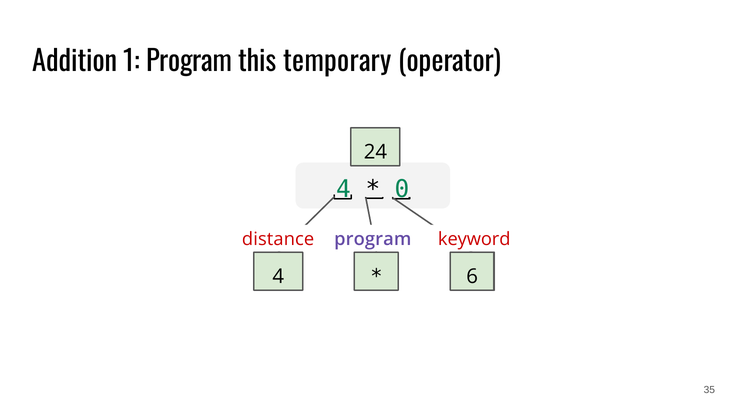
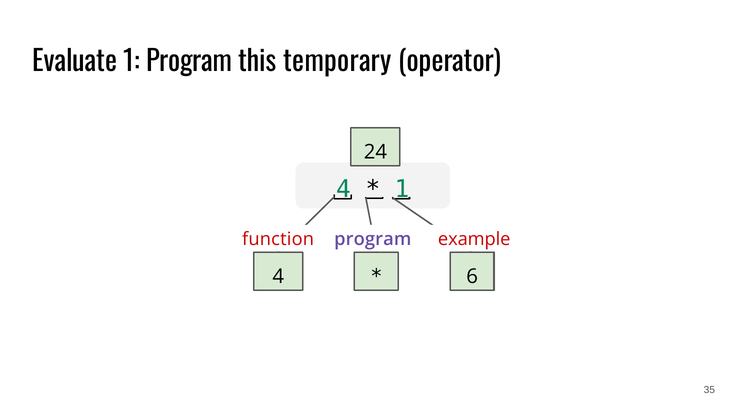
Addition: Addition -> Evaluate (75, 62)
0: 0 -> 1 (402, 189)
distance: distance -> function (278, 239)
keyword: keyword -> example (474, 239)
